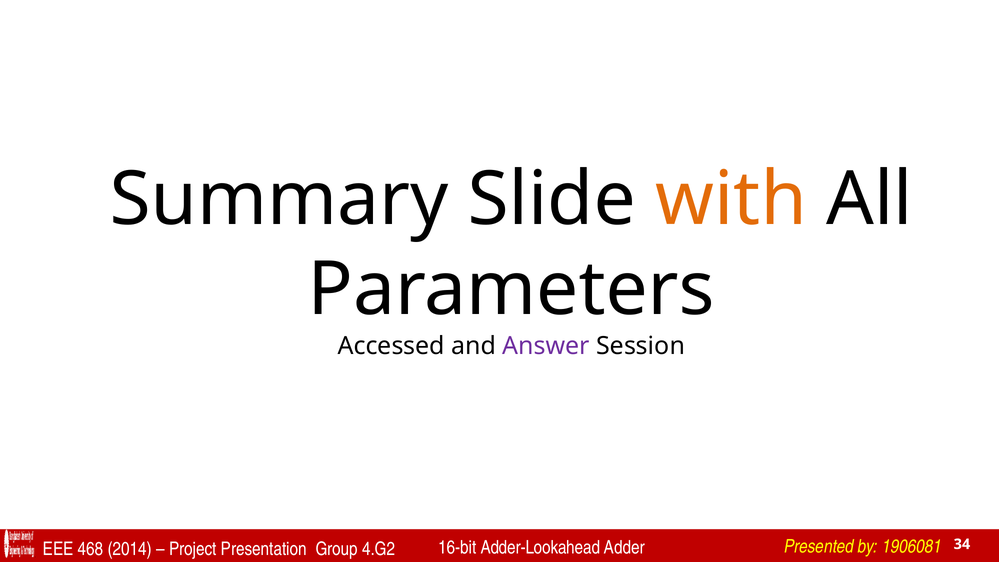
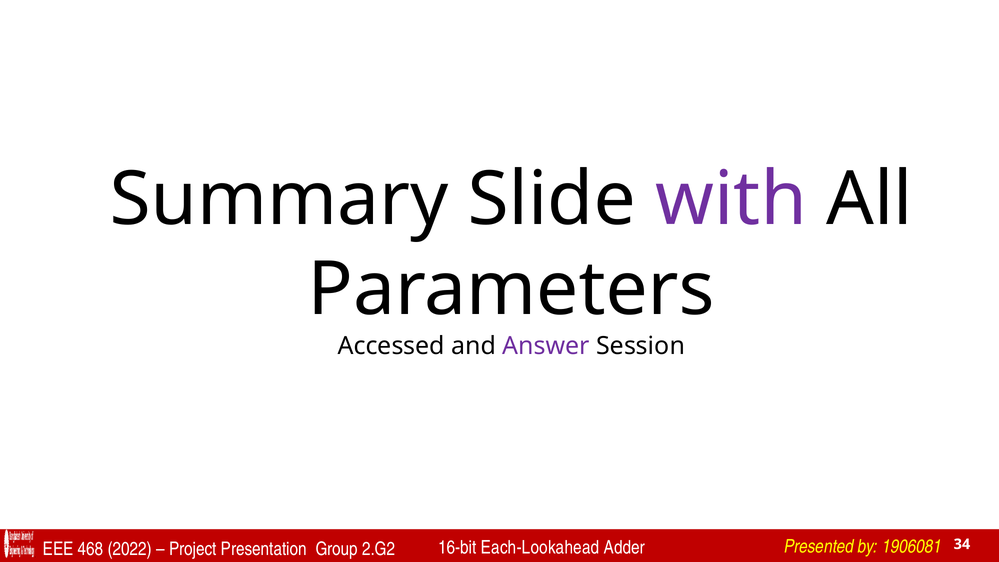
with colour: orange -> purple (731, 199)
2014: 2014 -> 2022 (130, 549)
4.G2: 4.G2 -> 2.G2 (379, 549)
Adder-Lookahead: Adder-Lookahead -> Each-Lookahead (540, 547)
